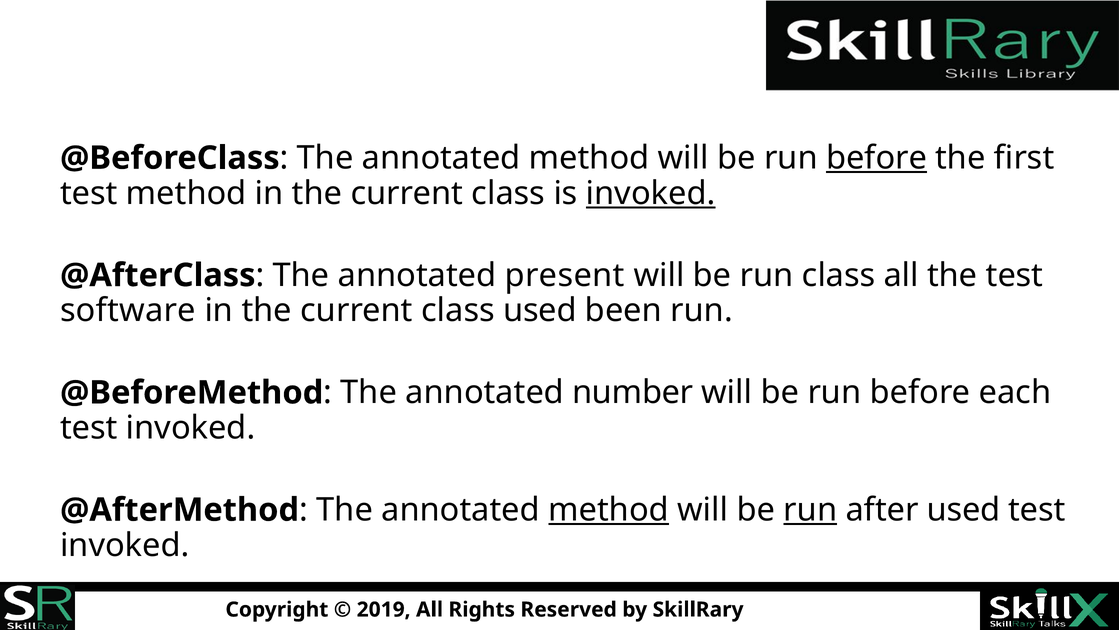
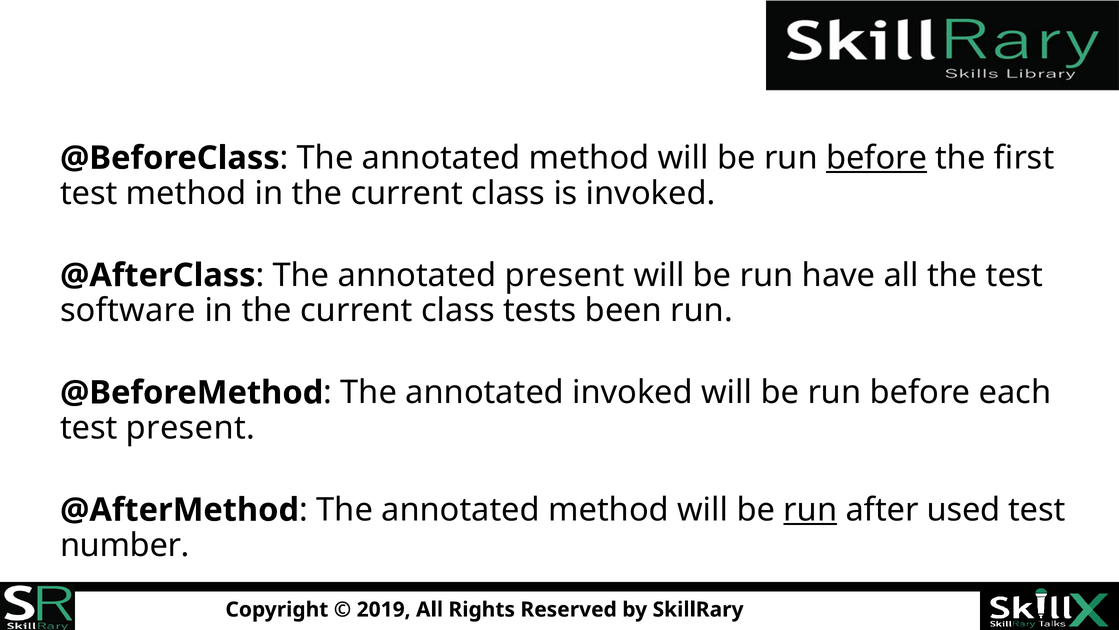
invoked underline: present -> none (651, 193)
run class: class -> have (839, 275)
class used: used -> tests (540, 310)
annotated number: number -> invoked (633, 392)
invoked: invoked -> present (190, 428)
method underline: present -> none (609, 510)
invoked: invoked -> number (125, 545)
